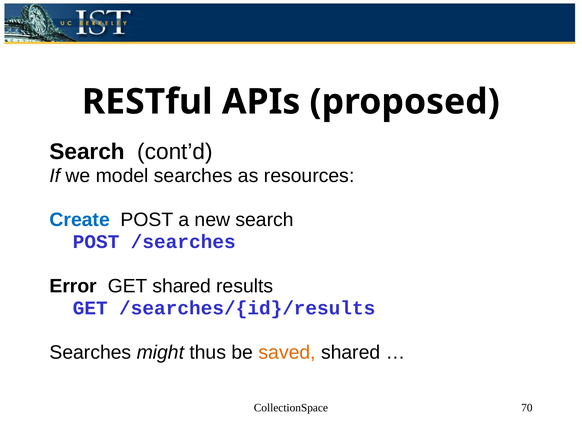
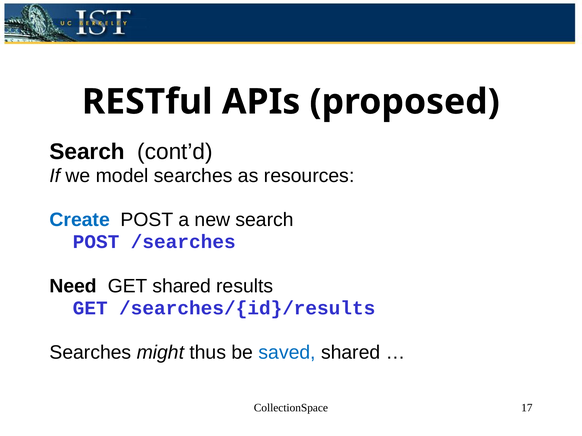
Error: Error -> Need (73, 286)
saved colour: orange -> blue (287, 353)
70: 70 -> 17 (527, 408)
